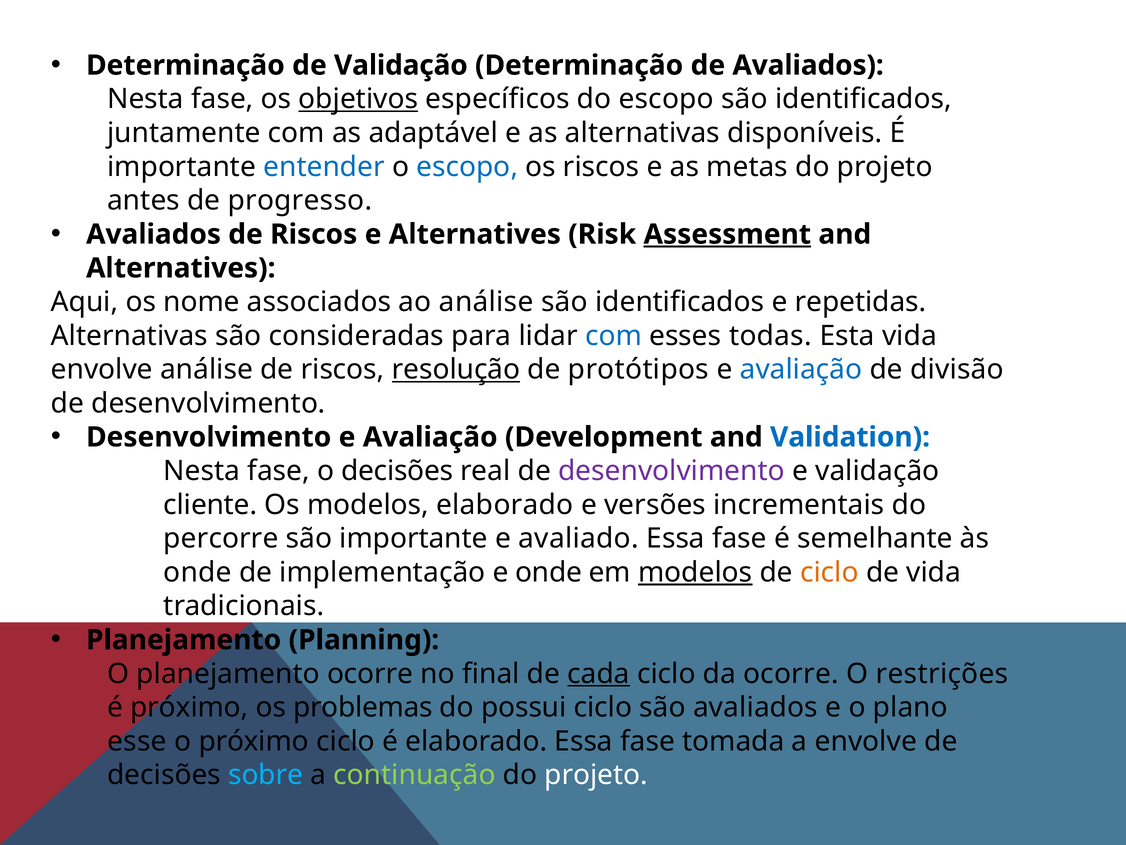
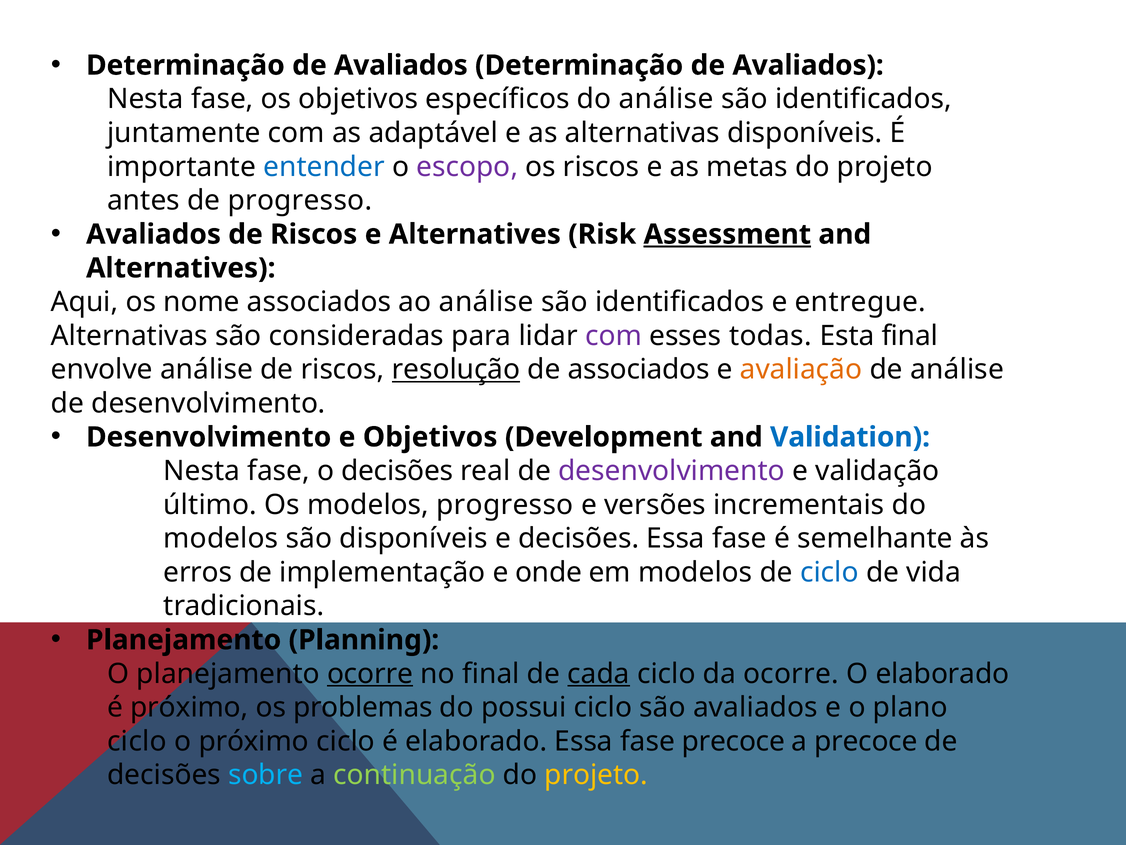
Validação: Validação -> Avaliados (401, 65)
objetivos underline: present -> none (358, 99)
do escopo: escopo -> análise (666, 99)
escopo colour: blue -> purple (467, 167)
repetidas: repetidas -> entregue (860, 302)
com colour: blue -> purple (614, 336)
Esta vida: vida -> final (910, 336)
de protótipos: protótipos -> associados (639, 369)
avaliação colour: blue -> orange (801, 369)
de divisão: divisão -> análise (957, 369)
Desenvolvimento e Avaliação: Avaliação -> Objetivos (430, 437)
cliente: cliente -> último (210, 504)
modelos elaborado: elaborado -> progresso (505, 504)
percorre: percorre -> modelos (221, 538)
são importante: importante -> disponíveis (414, 538)
e avaliado: avaliado -> decisões (579, 538)
onde: onde -> erros (198, 572)
modelos underline: present -> none (695, 572)
ciclo colour: orange -> blue (829, 572)
ocorre underline: none -> present (370, 673)
O restrições: restrições -> elaborado (942, 673)
esse: esse -> ciclo (137, 741)
fase tomada: tomada -> precoce (733, 741)
a envolve: envolve -> precoce (866, 741)
projeto colour: white -> yellow (596, 775)
